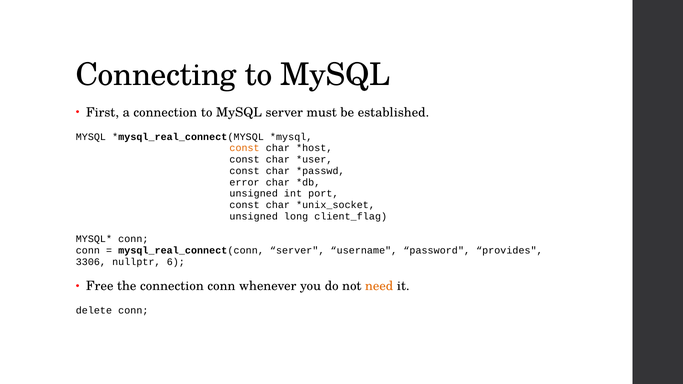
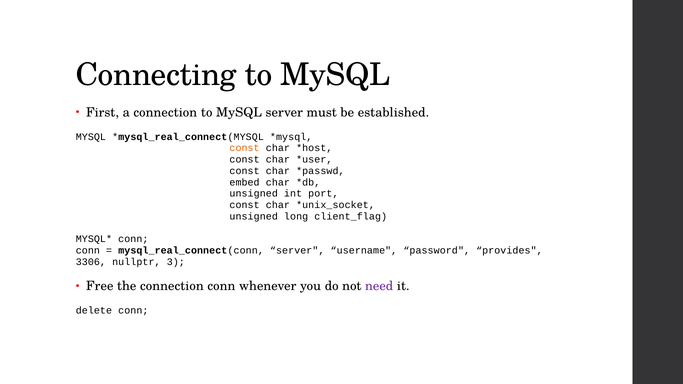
error: error -> embed (245, 182)
6: 6 -> 3 (176, 262)
need colour: orange -> purple (379, 286)
